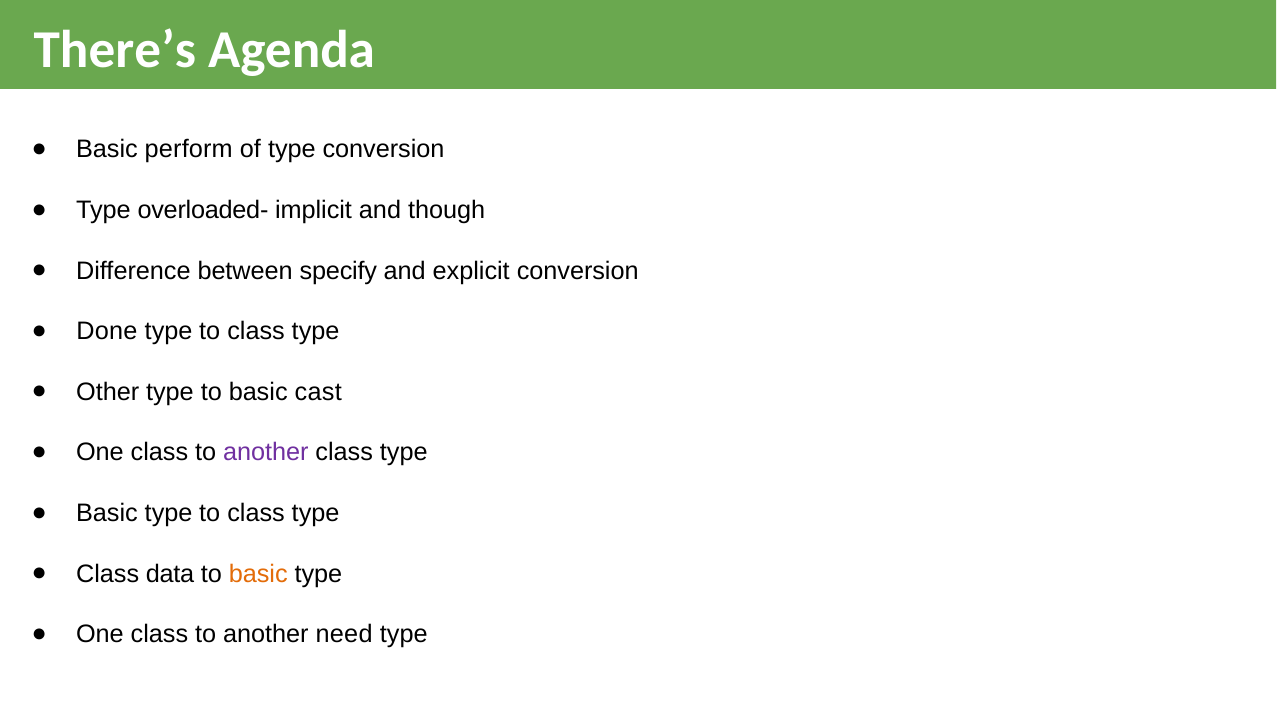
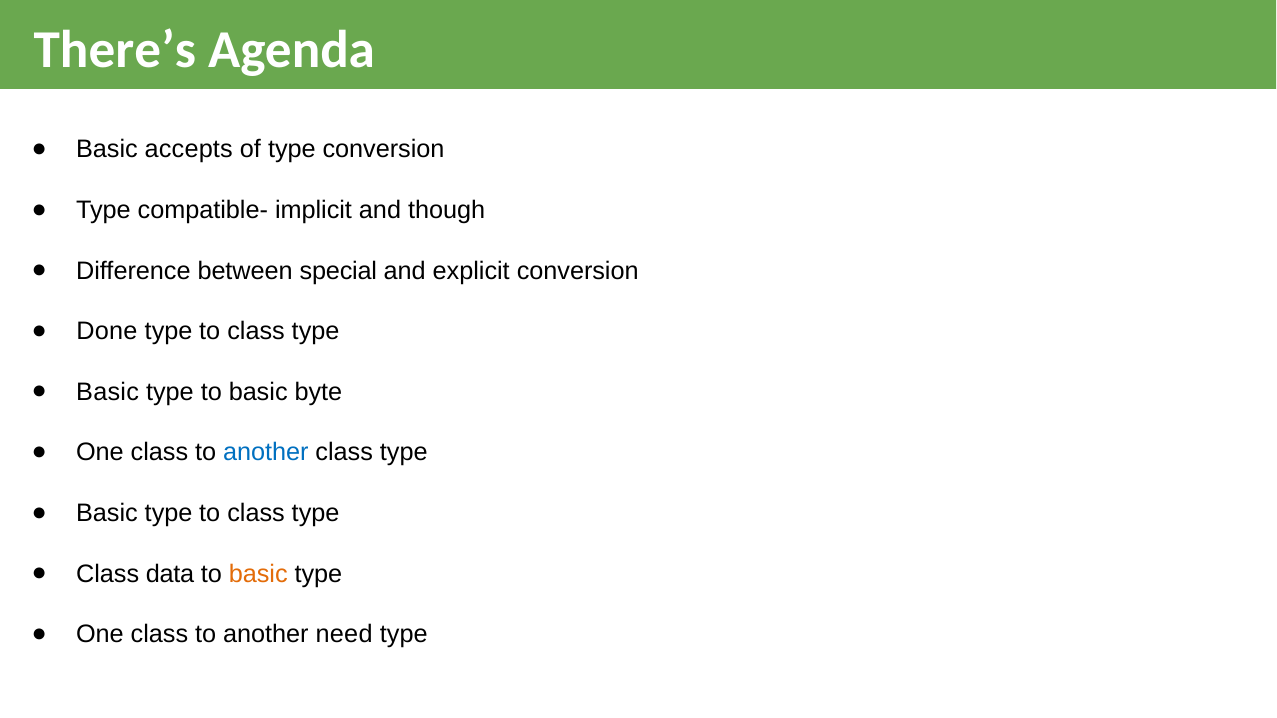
perform: perform -> accepts (189, 150)
overloaded-: overloaded- -> compatible- (203, 210)
specify: specify -> special (338, 271)
Other: Other -> Basic (108, 392)
cast: cast -> byte (318, 392)
another colour: purple -> blue (266, 453)
